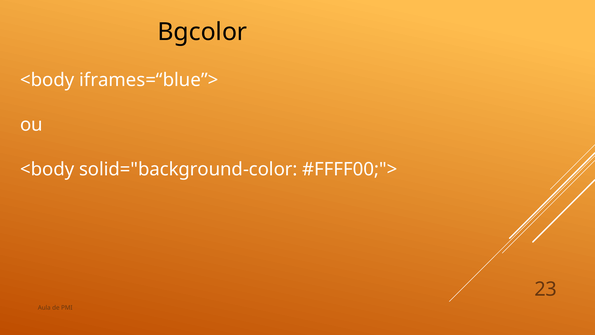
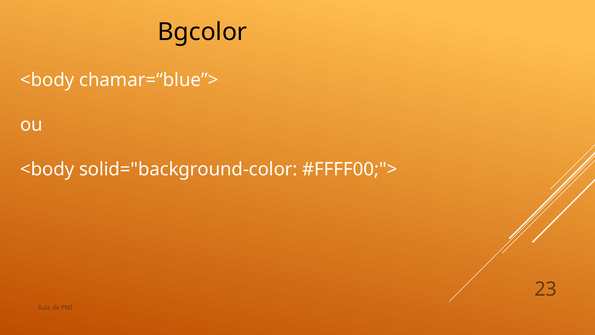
iframes=“blue”>: iframes=“blue”> -> chamar=“blue”> (149, 80)
